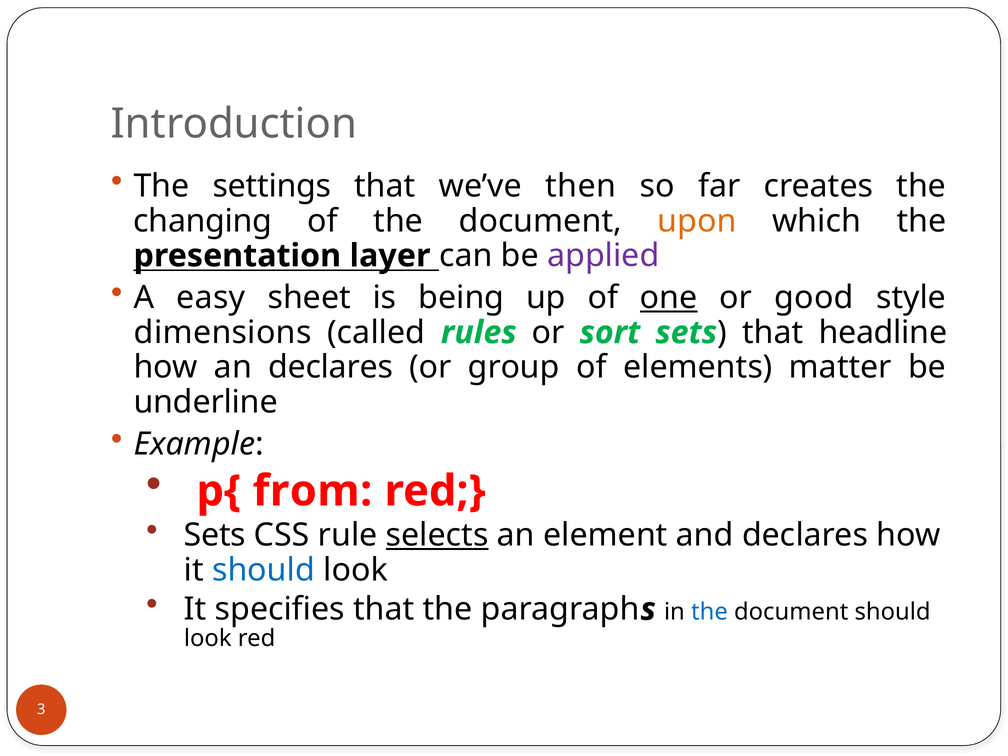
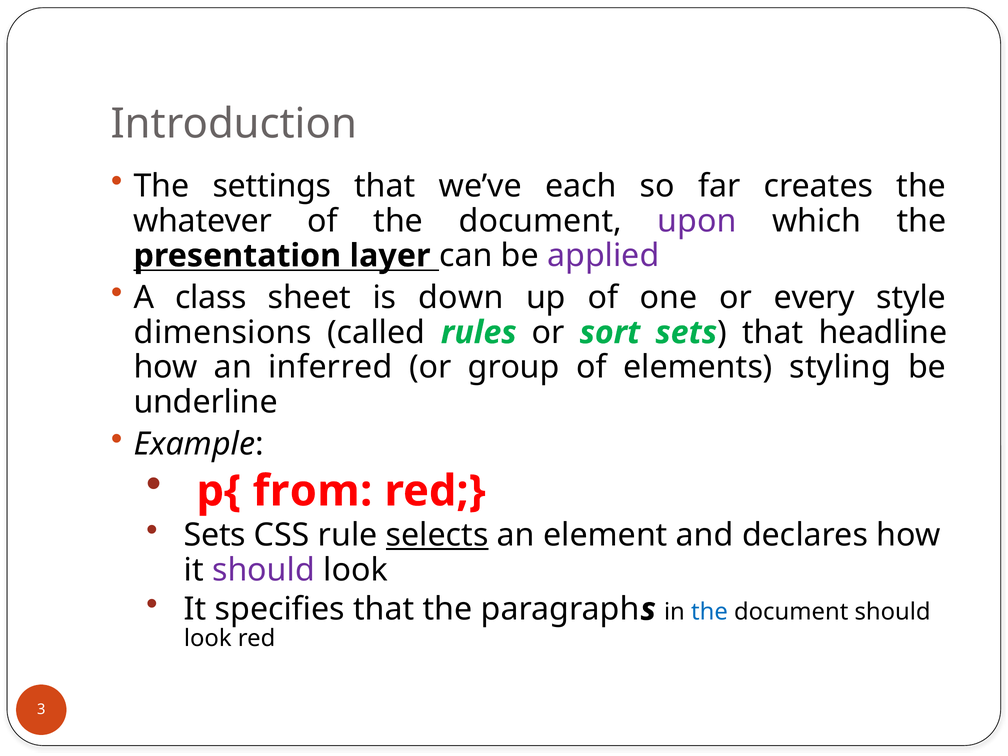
then: then -> each (581, 186)
changing: changing -> whatever (203, 221)
upon colour: orange -> purple (697, 221)
easy: easy -> class (211, 298)
being: being -> down (461, 298)
one underline: present -> none (669, 298)
good: good -> every (814, 298)
an declares: declares -> inferred (330, 367)
matter: matter -> styling (840, 367)
should colour: blue -> purple (264, 570)
